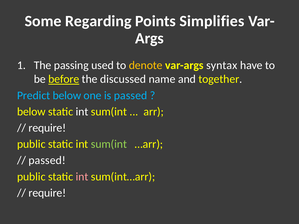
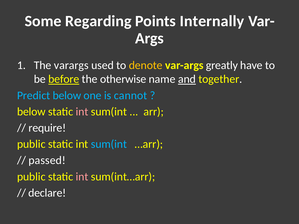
Simplifies: Simplifies -> Internally (212, 21)
passing: passing -> varargs (71, 65)
syntax: syntax -> greatly (222, 65)
discussed: discussed -> otherwise (123, 79)
and underline: none -> present (187, 79)
is passed: passed -> cannot (131, 96)
int colour: white -> pink (82, 112)
sum(int colour: light green -> light blue (109, 144)
require: require -> declare (47, 193)
